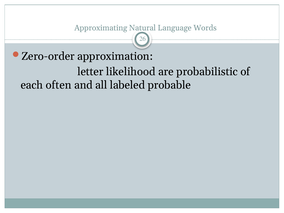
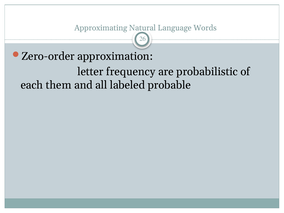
likelihood: likelihood -> frequency (131, 72)
often: often -> them (59, 85)
